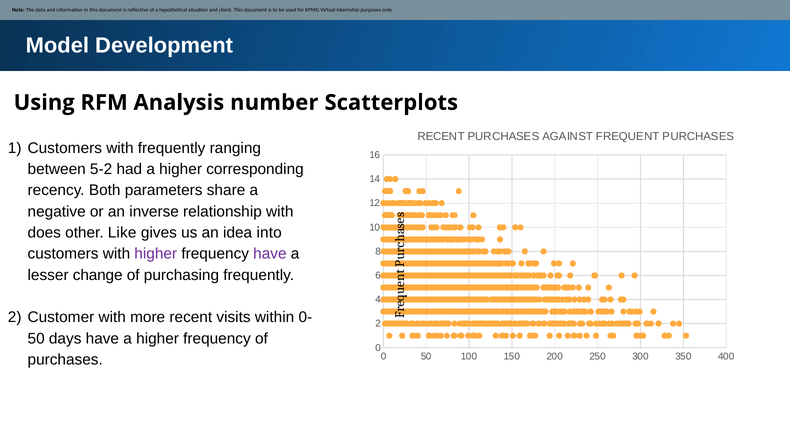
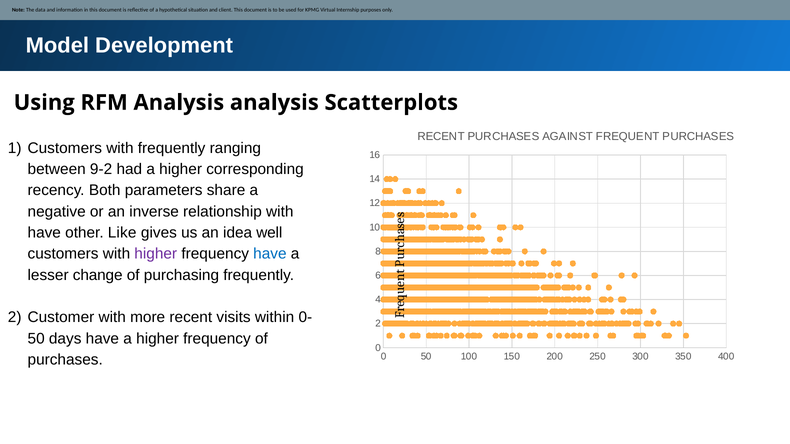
Analysis number: number -> analysis (274, 103)
5-2: 5-2 -> 9-2 (101, 169)
does: does -> have (44, 233)
into: into -> well (269, 233)
have colour: purple -> blue (270, 254)
